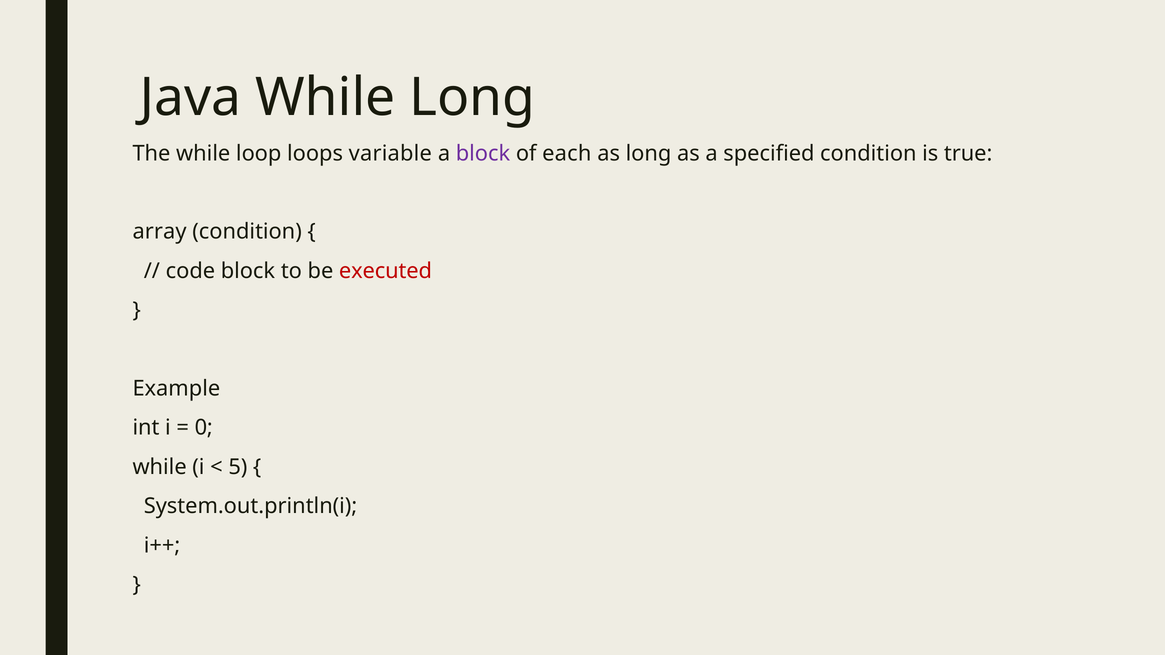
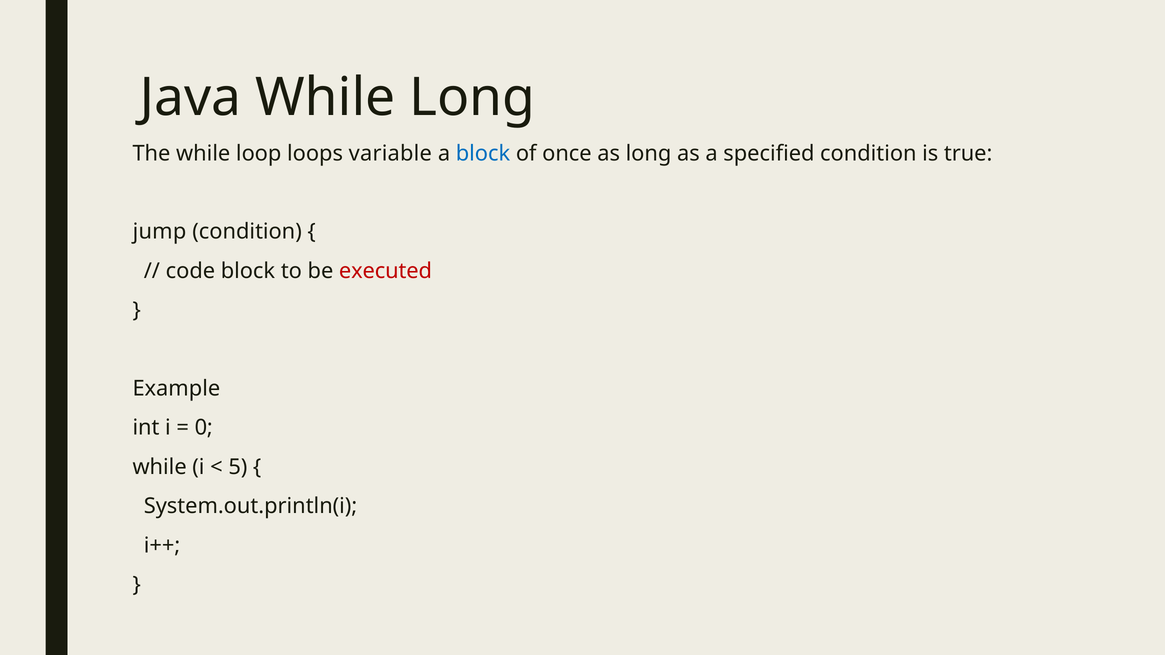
block colour: purple -> blue (483, 153)
each: each -> once (567, 153)
array: array -> jump (159, 232)
